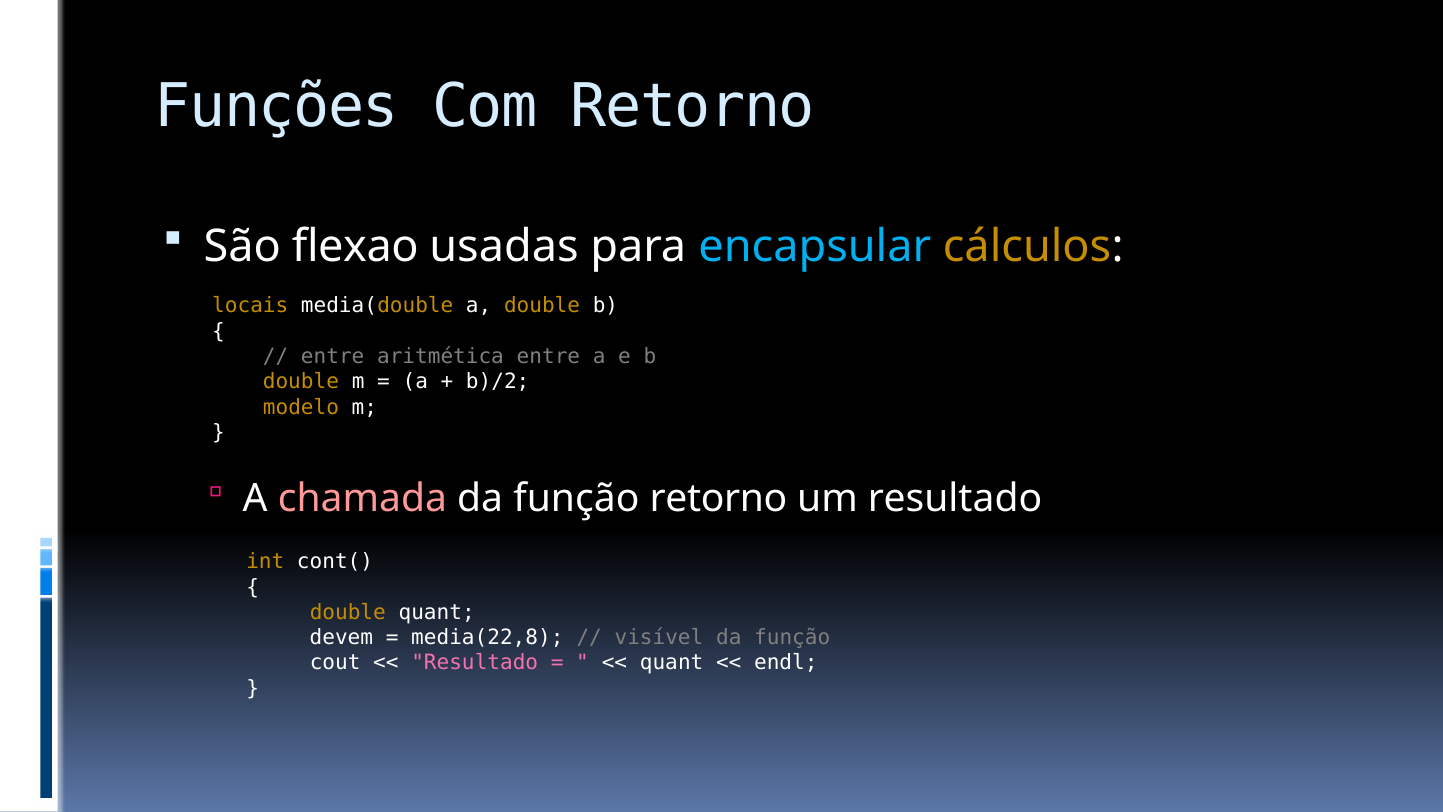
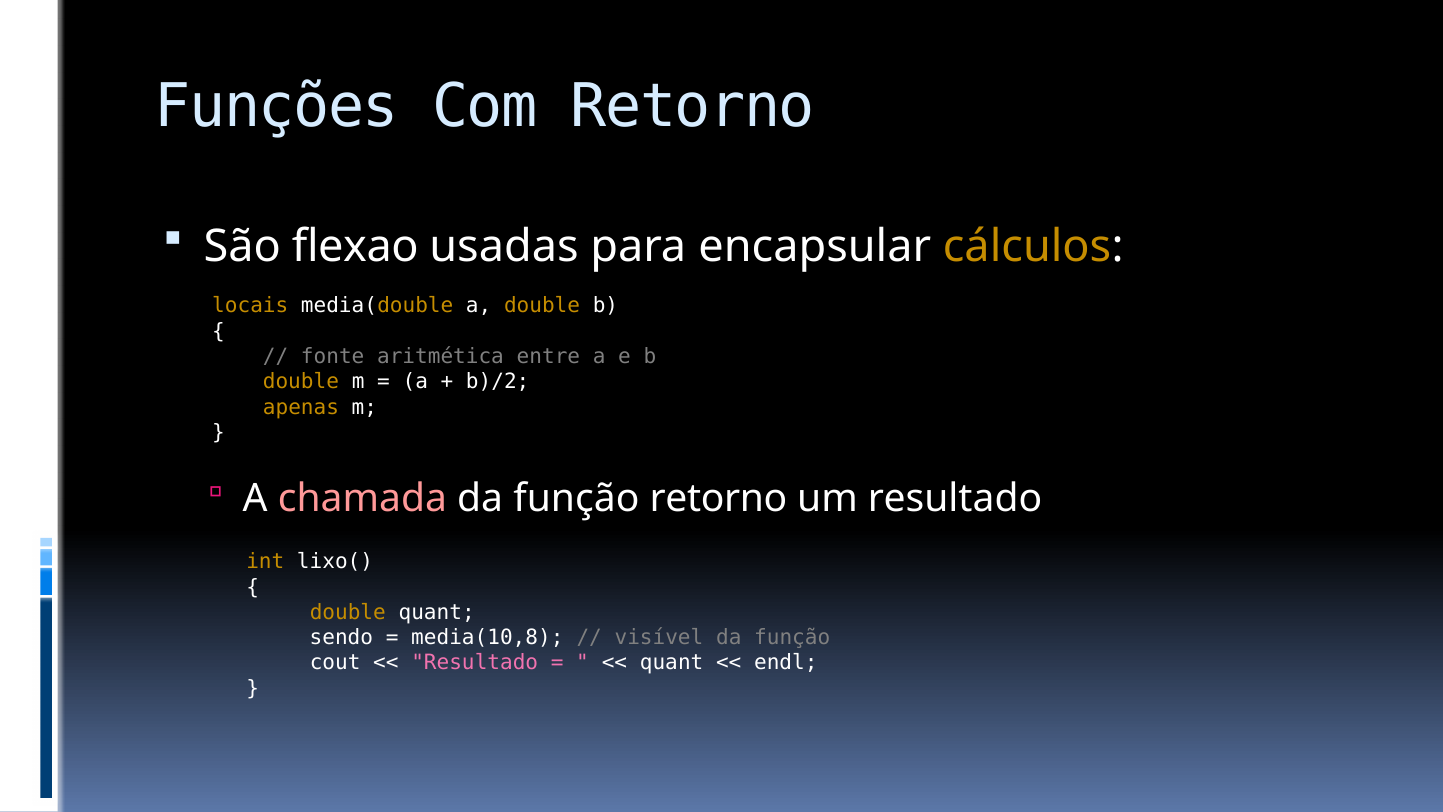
encapsular colour: light blue -> white (815, 247)
entre: entre -> fonte (333, 356)
modelo: modelo -> apenas (301, 407)
cont(: cont( -> lixo( (335, 562)
devem: devem -> sendo (341, 637)
media(22,8: media(22,8 -> media(10,8 (487, 637)
